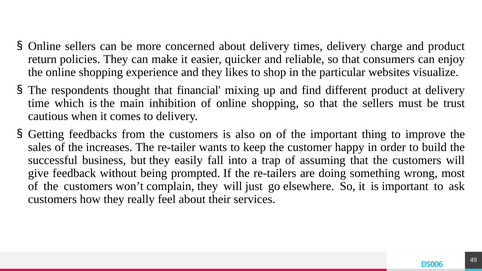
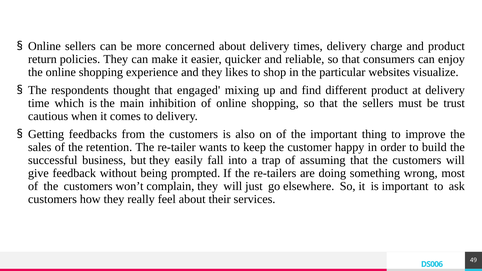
financial: financial -> engaged (199, 90)
increases: increases -> retention (109, 147)
